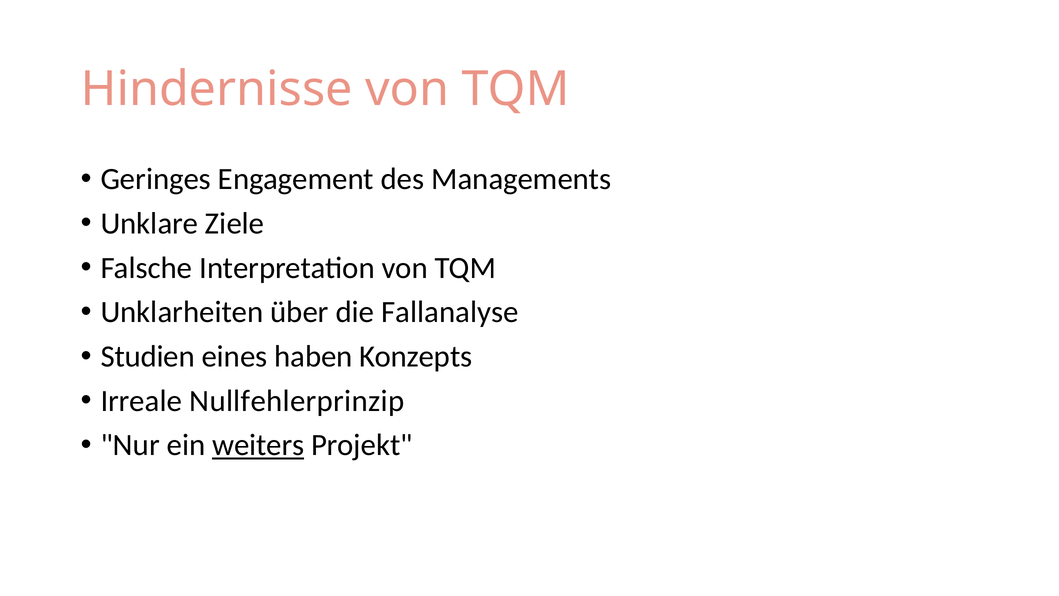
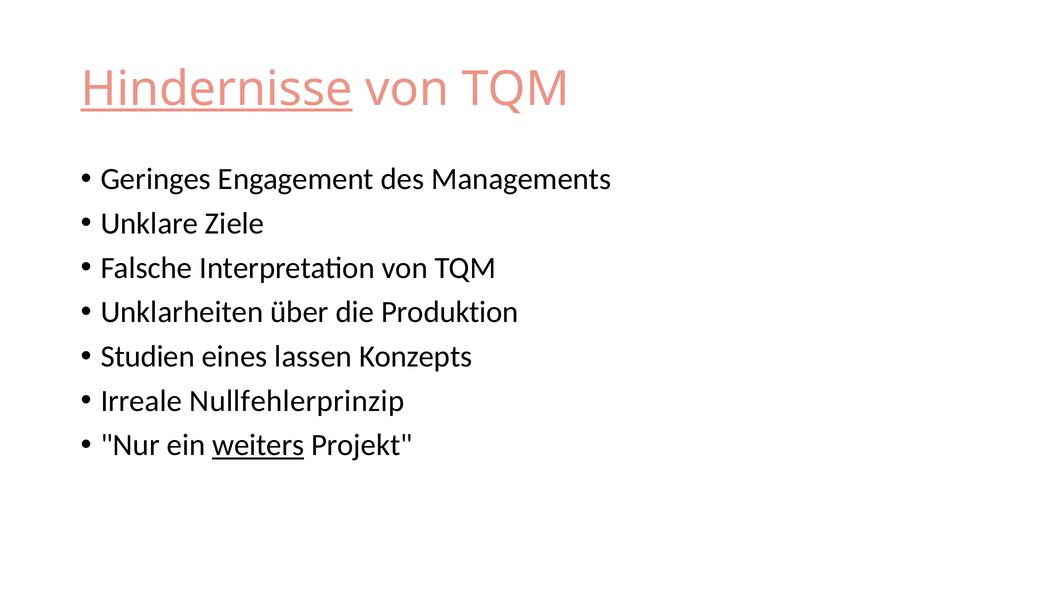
Hindernisse underline: none -> present (217, 89)
Fallanalyse: Fallanalyse -> Produktion (450, 312)
haben: haben -> lassen (313, 356)
